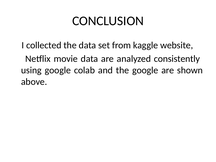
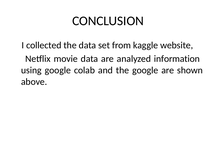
consistently: consistently -> information (177, 59)
